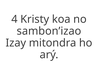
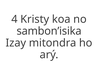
sambon’izao: sambon’izao -> sambon’isika (49, 31)
